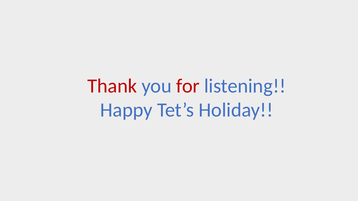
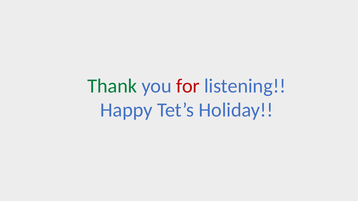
Thank colour: red -> green (112, 86)
